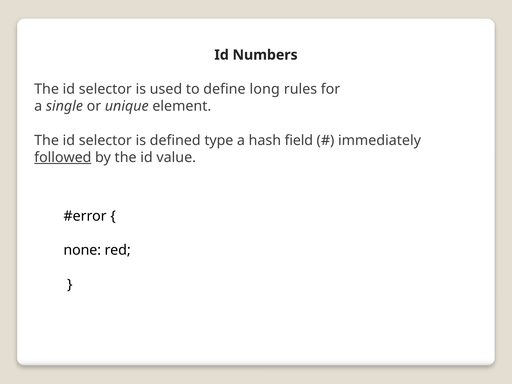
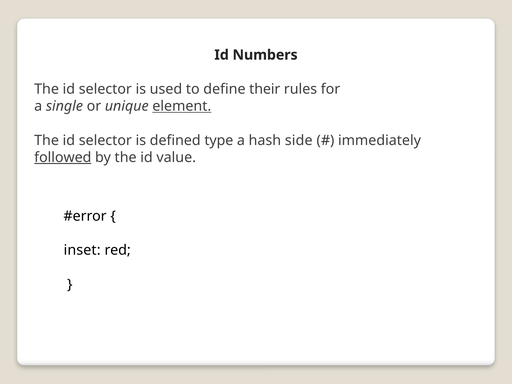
long: long -> their (265, 89)
element underline: none -> present (182, 106)
field: field -> side (299, 140)
none: none -> inset (82, 250)
